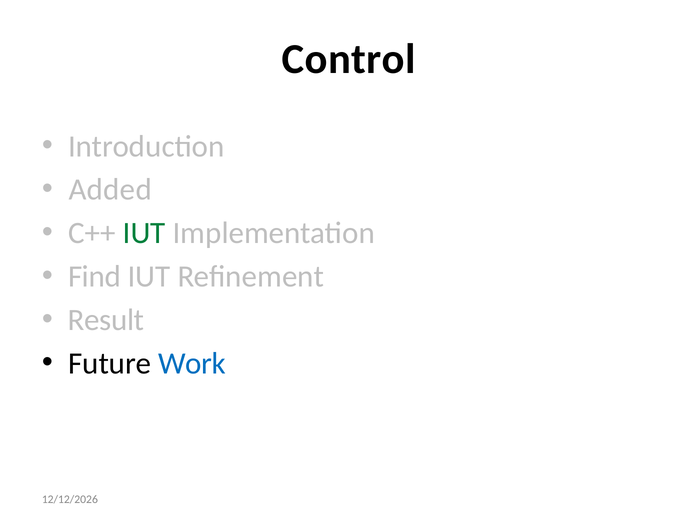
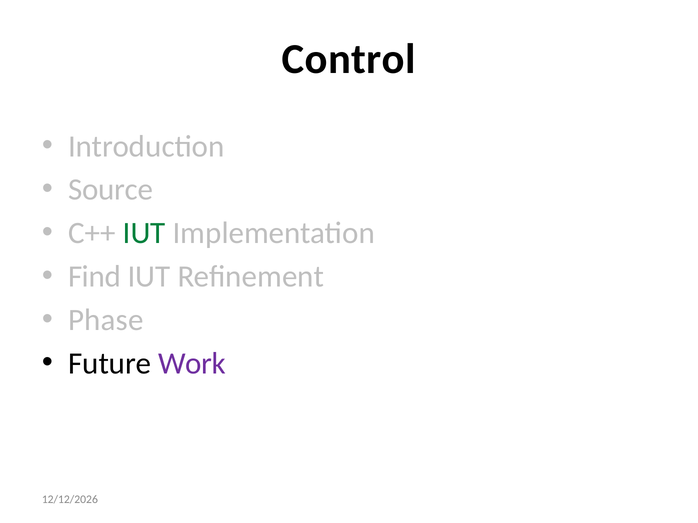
Added: Added -> Source (111, 190)
Result: Result -> Phase (106, 320)
Work colour: blue -> purple (192, 364)
